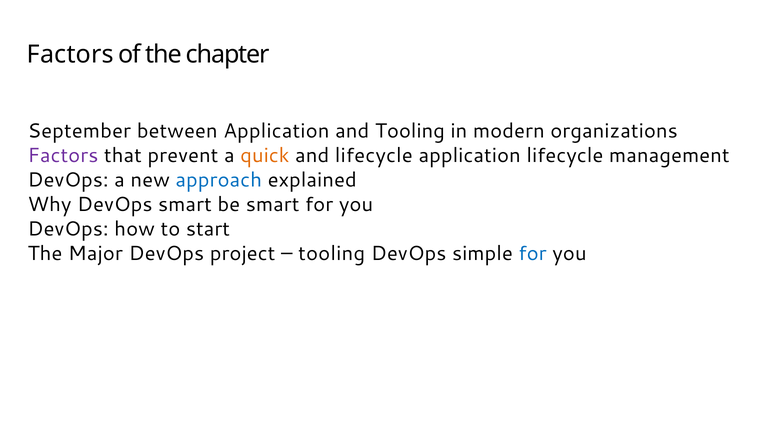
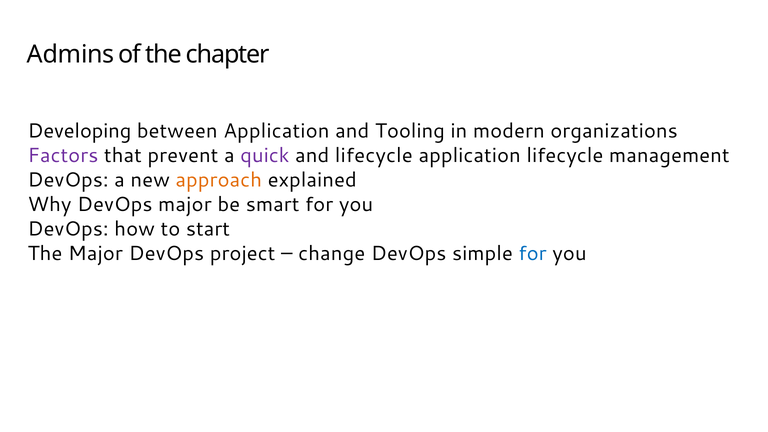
Factors: Factors -> Admins (71, 54)
September: September -> Developing (79, 131)
quick colour: orange -> purple (265, 156)
approach colour: blue -> orange (219, 180)
DevOps smart: smart -> major (185, 205)
tooling: tooling -> change (332, 253)
